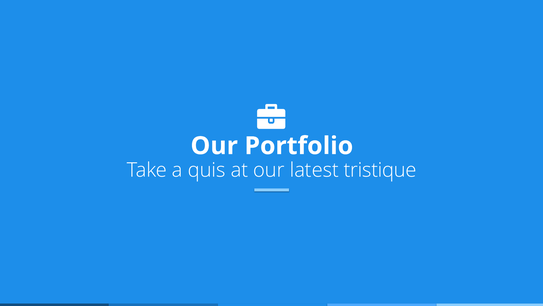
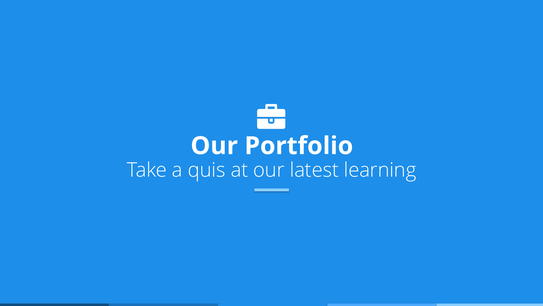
tristique: tristique -> learning (380, 170)
